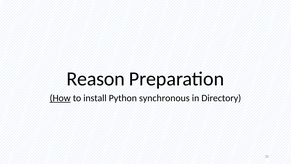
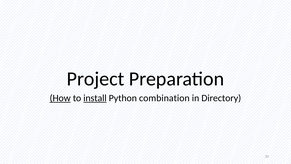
Reason: Reason -> Project (96, 79)
install underline: none -> present (95, 98)
synchronous: synchronous -> combination (164, 98)
